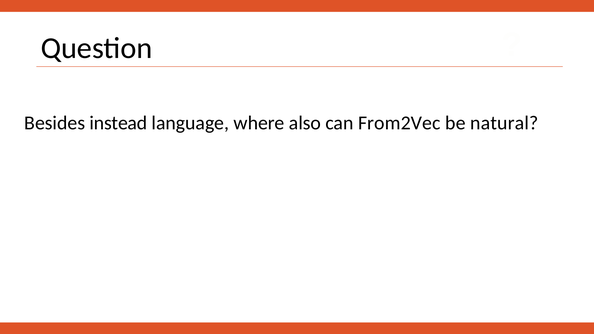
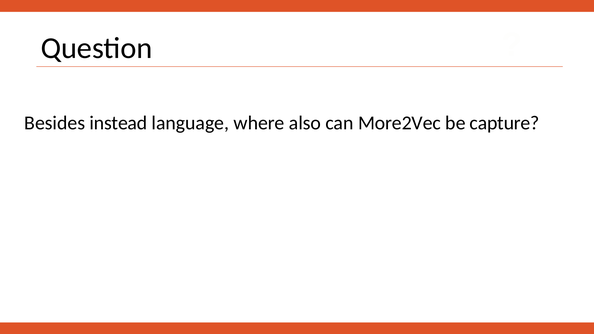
From2Vec: From2Vec -> More2Vec (399, 123)
natural: natural -> capture (505, 123)
